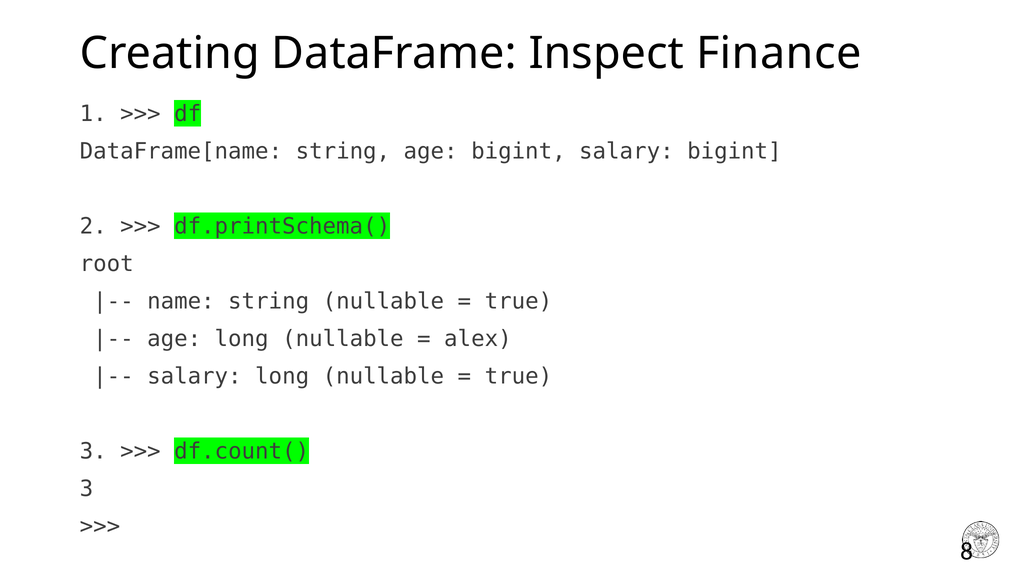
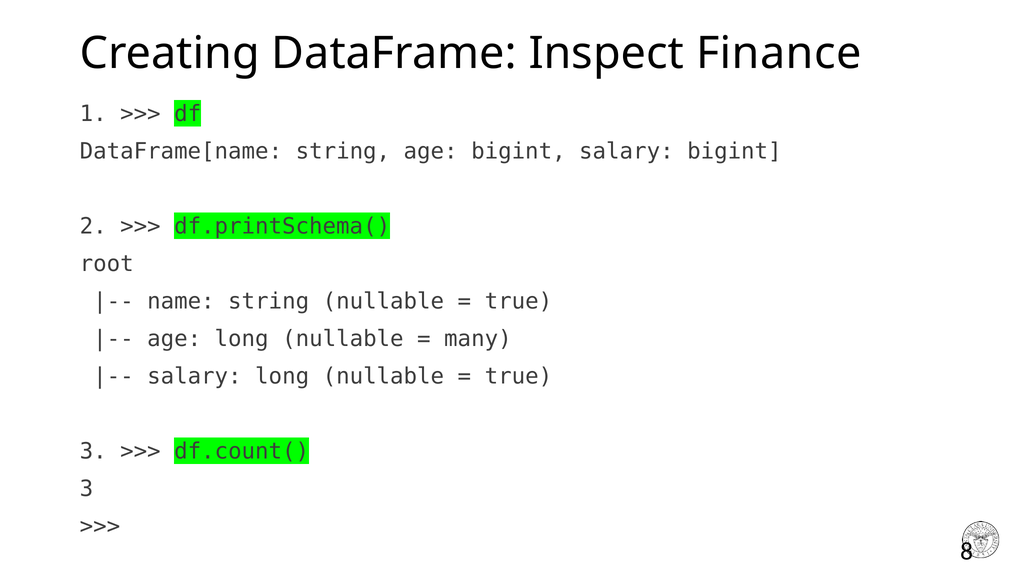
alex: alex -> many (478, 339)
